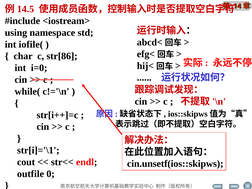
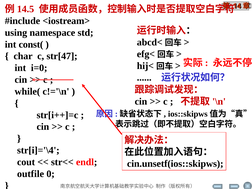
iofile(: iofile( -> const( (31, 44)
str[86: str[86 -> str[47 (62, 56)
str[i]='\1: str[i]='\1 -> str[i]='\4 (38, 150)
